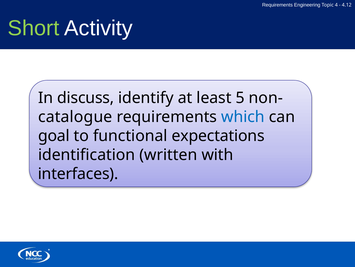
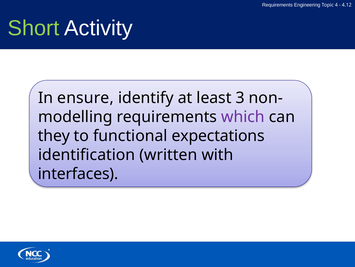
discuss: discuss -> ensure (85, 98)
5: 5 -> 3 (240, 98)
catalogue: catalogue -> modelling (75, 116)
which colour: blue -> purple (243, 116)
goal: goal -> they (54, 135)
